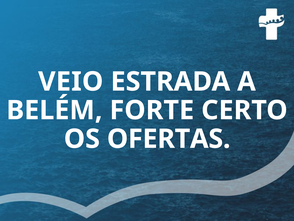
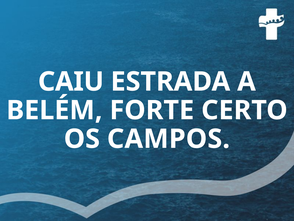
VEIO: VEIO -> CAIU (71, 82)
OFERTAS: OFERTAS -> CAMPOS (168, 139)
